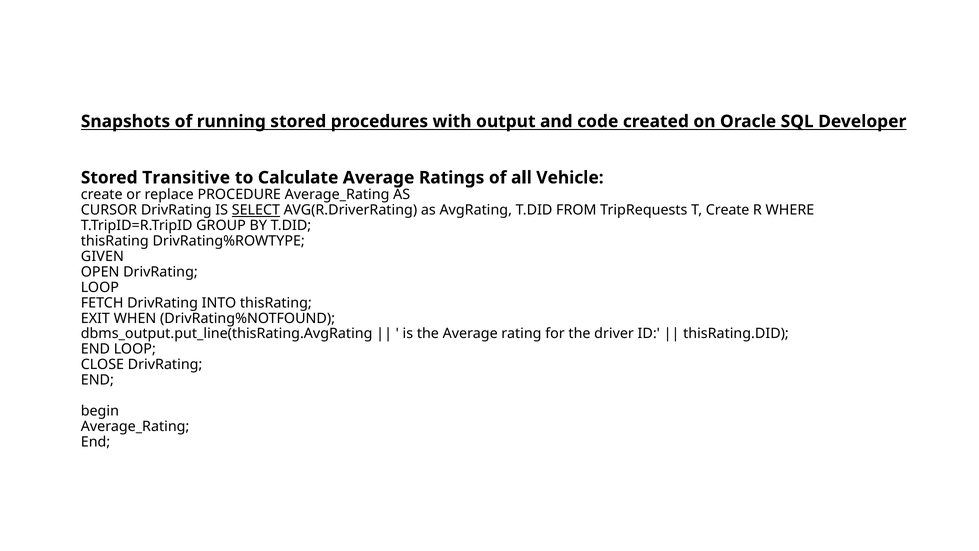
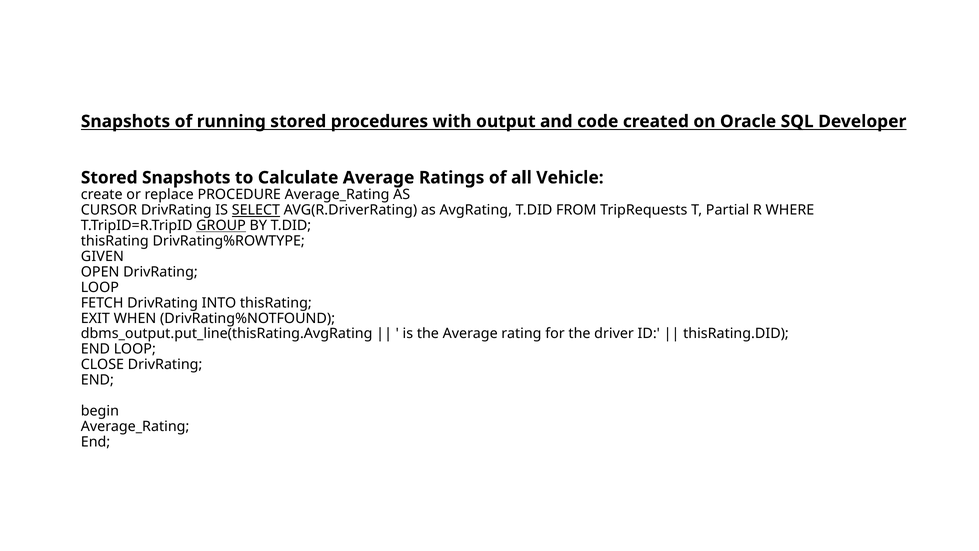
Stored Transitive: Transitive -> Snapshots (186, 178)
T Create: Create -> Partial (728, 210)
GROUP underline: none -> present (221, 226)
